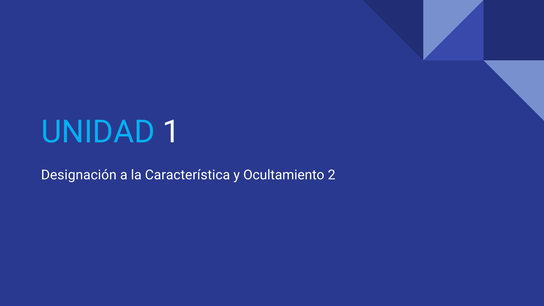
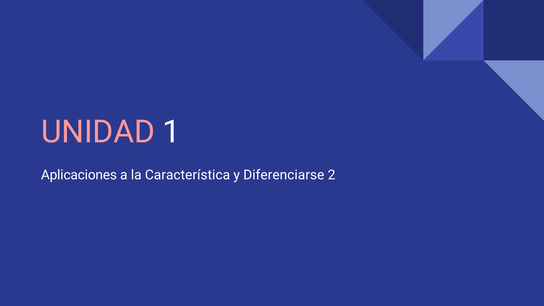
UNIDAD colour: light blue -> pink (98, 132)
Designación: Designación -> Aplicaciones (79, 175)
Ocultamiento: Ocultamiento -> Diferenciarse (284, 175)
